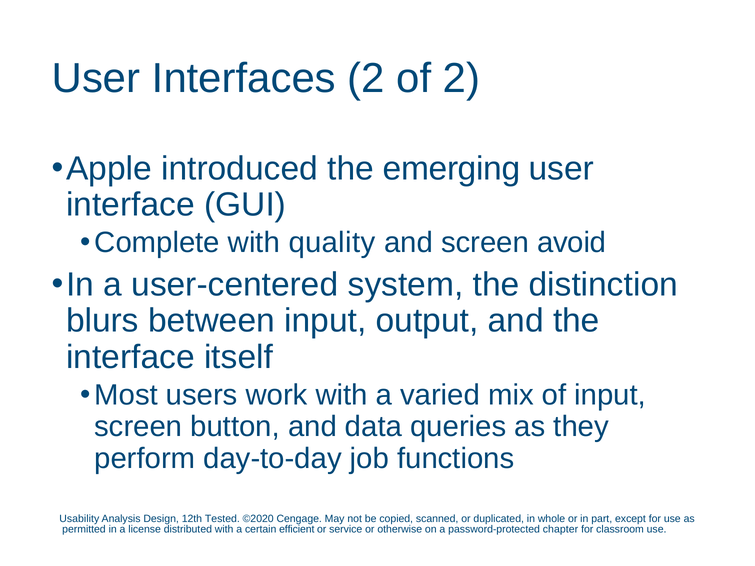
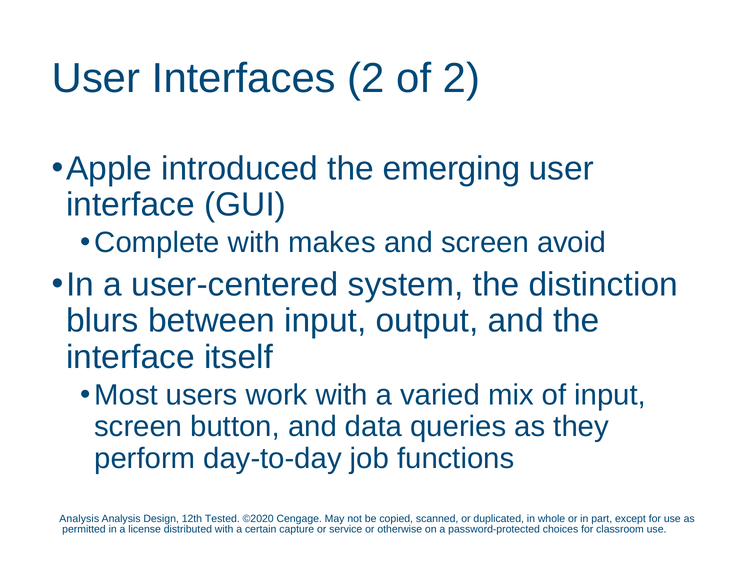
quality: quality -> makes (332, 243)
Usability: Usability -> Analysis (79, 519)
efficient: efficient -> capture (297, 530)
chapter: chapter -> choices (561, 530)
